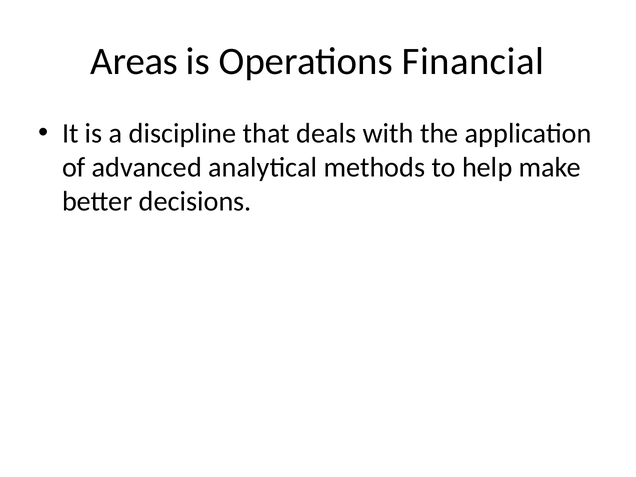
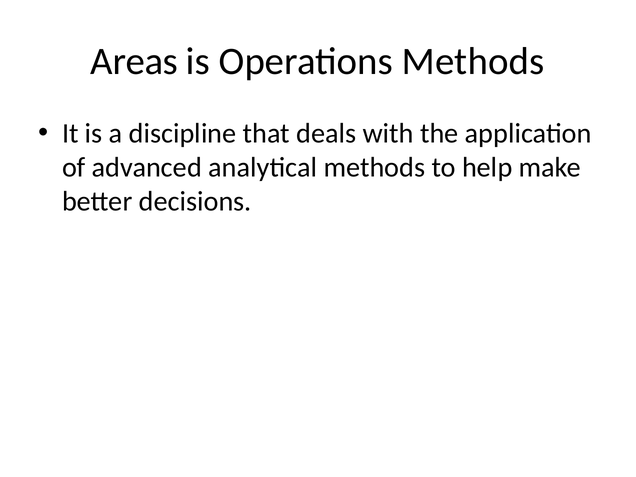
Operations Financial: Financial -> Methods (473, 62)
